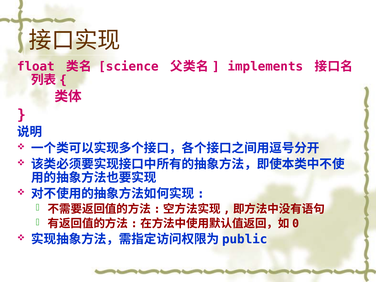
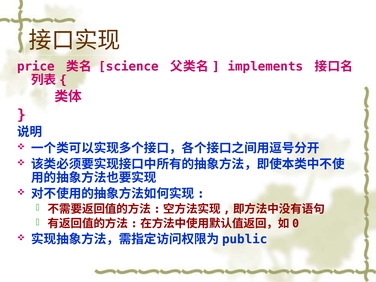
float: float -> price (36, 66)
